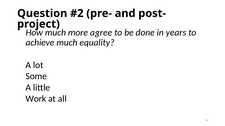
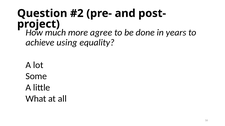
achieve much: much -> using (67, 43)
Work: Work -> What (36, 99)
